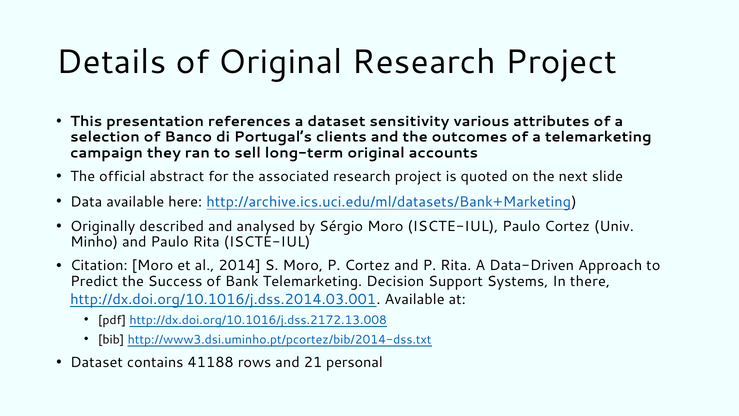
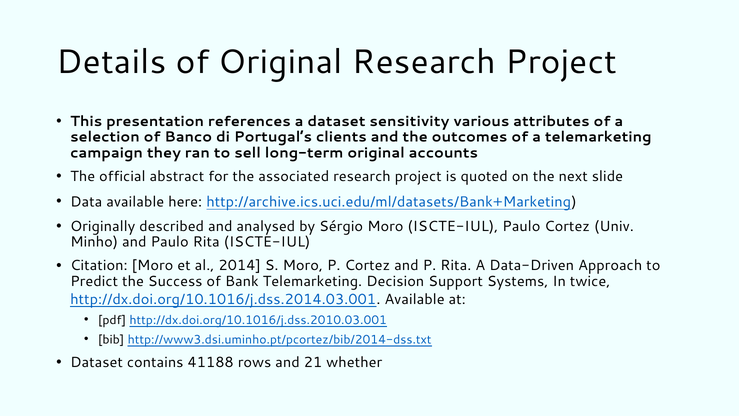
there: there -> twice (590, 281)
http://dx.doi.org/10.1016/j.dss.2172.13.008: http://dx.doi.org/10.1016/j.dss.2172.13.008 -> http://dx.doi.org/10.1016/j.dss.2010.03.001 (258, 320)
personal: personal -> whether (354, 362)
